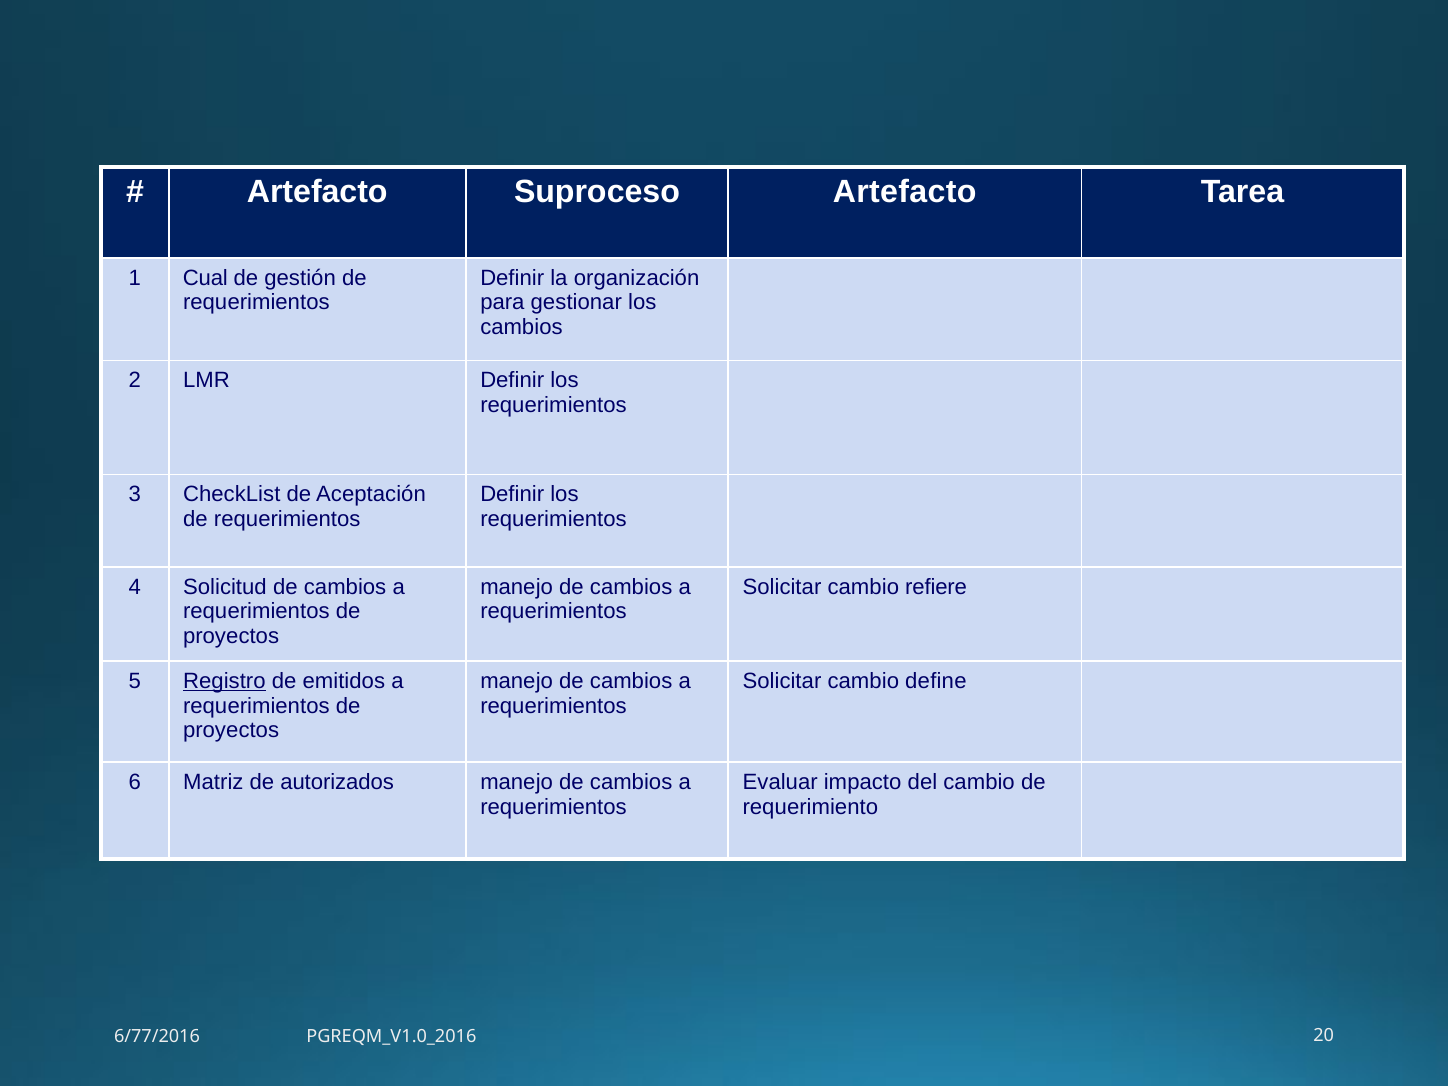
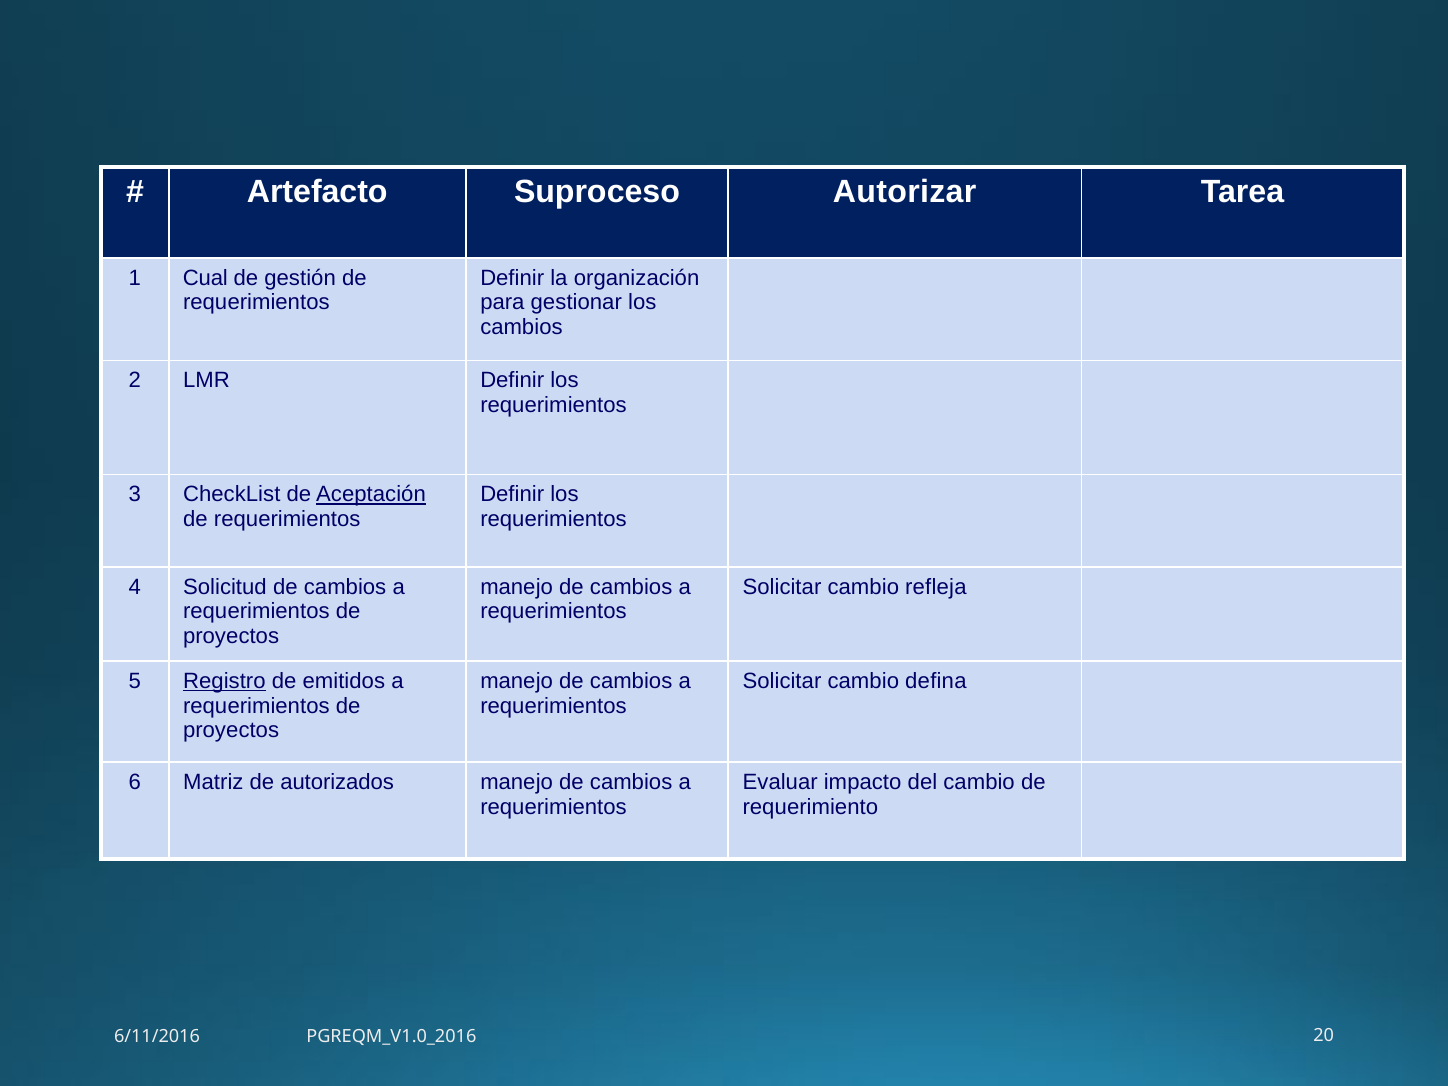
Suproceso Artefacto: Artefacto -> Autorizar (905, 192)
Aceptación underline: none -> present (371, 494)
refiere: refiere -> refleja (936, 587)
define: define -> defina (936, 681)
6/77/2016: 6/77/2016 -> 6/11/2016 (157, 1037)
